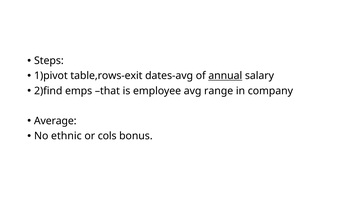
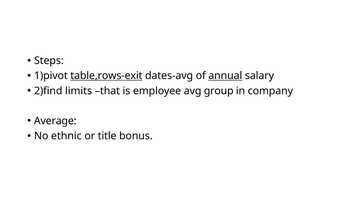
table,rows-exit underline: none -> present (106, 76)
emps: emps -> limits (79, 91)
range: range -> group (219, 91)
cols: cols -> title (107, 136)
